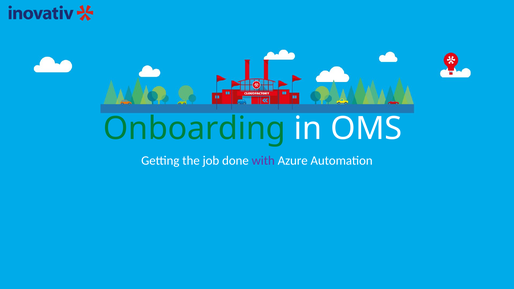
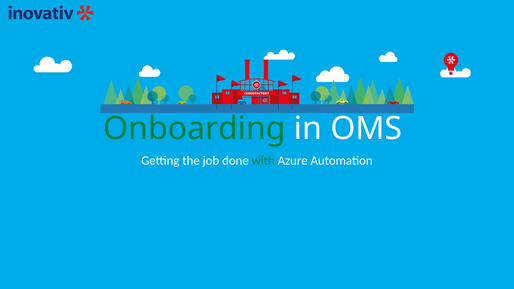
with colour: purple -> green (263, 161)
